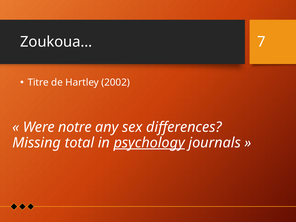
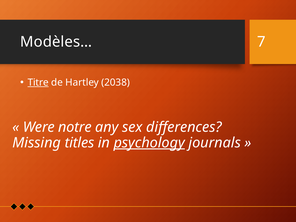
Zoukoua…: Zoukoua… -> Modèles… (56, 42)
Titre underline: none -> present (38, 82)
2002: 2002 -> 2038 (116, 82)
total: total -> titles (79, 143)
